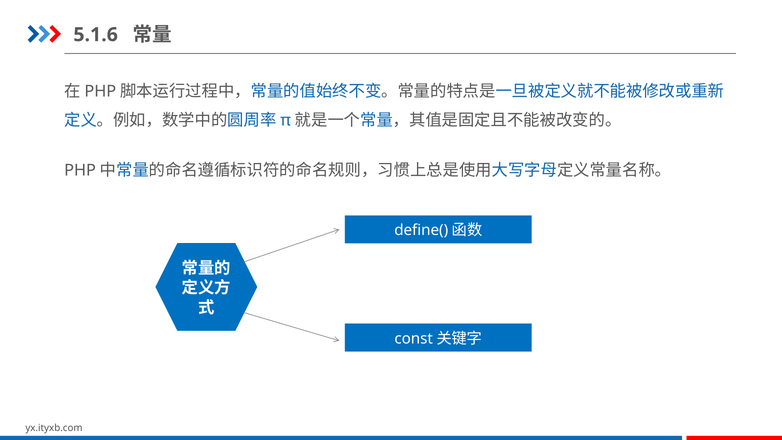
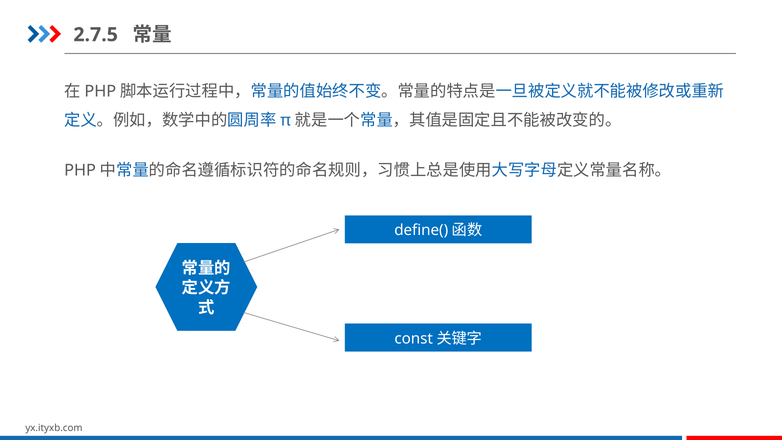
5.1.6: 5.1.6 -> 2.7.5 (96, 35)
